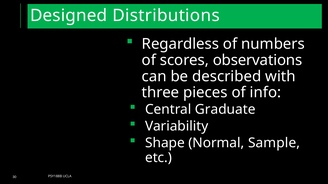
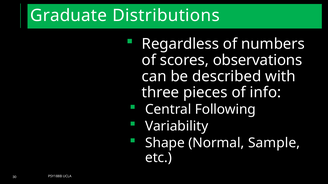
Designed: Designed -> Graduate (69, 16)
Graduate: Graduate -> Following (225, 110)
